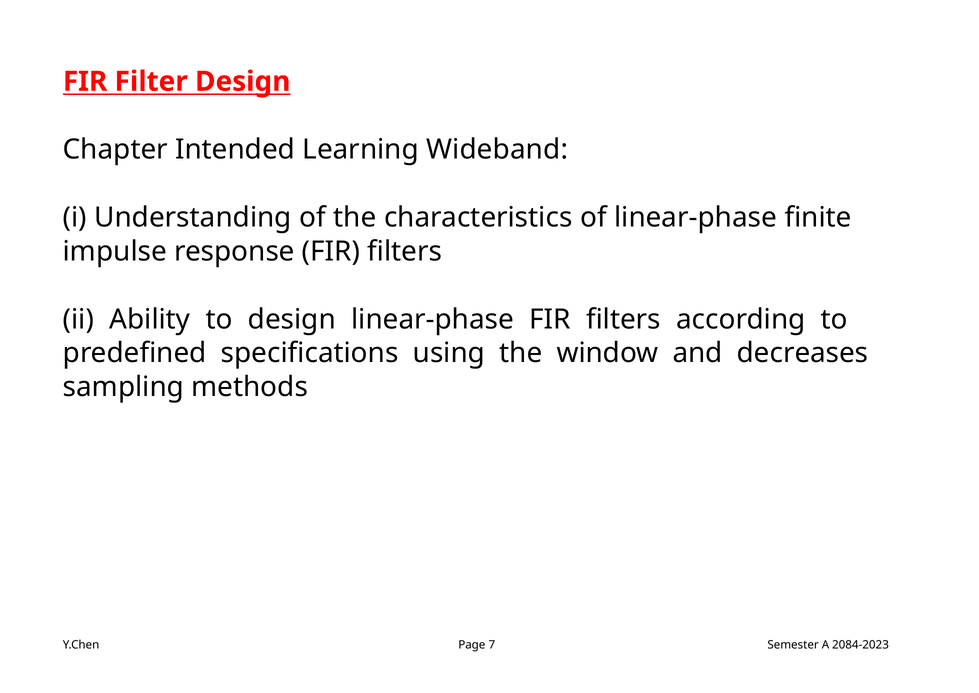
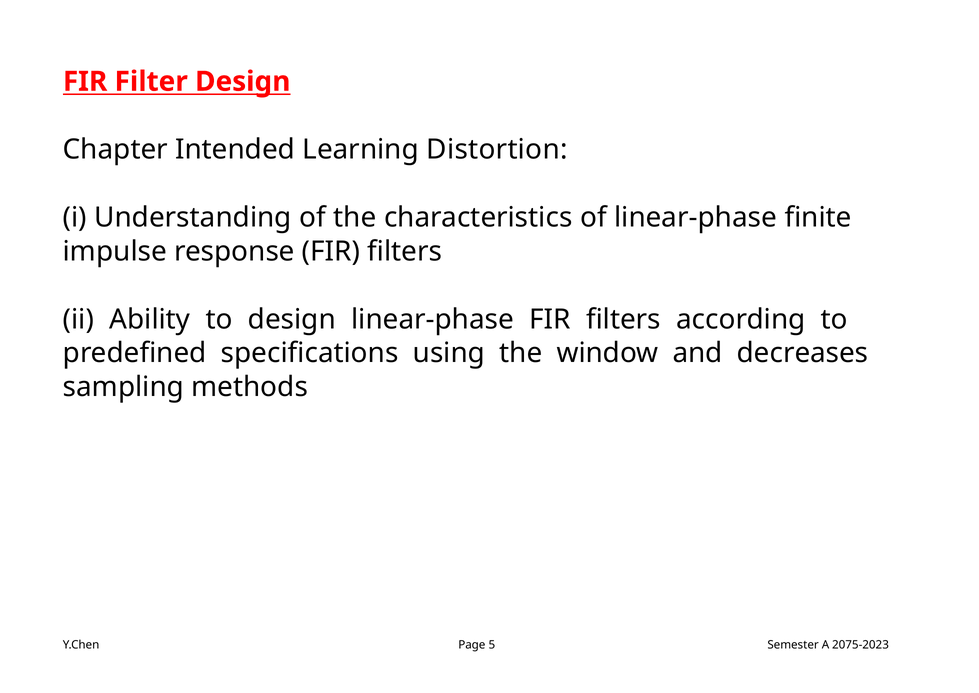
Wideband: Wideband -> Distortion (497, 149)
7: 7 -> 5 (492, 645)
2084-2023: 2084-2023 -> 2075-2023 (861, 645)
